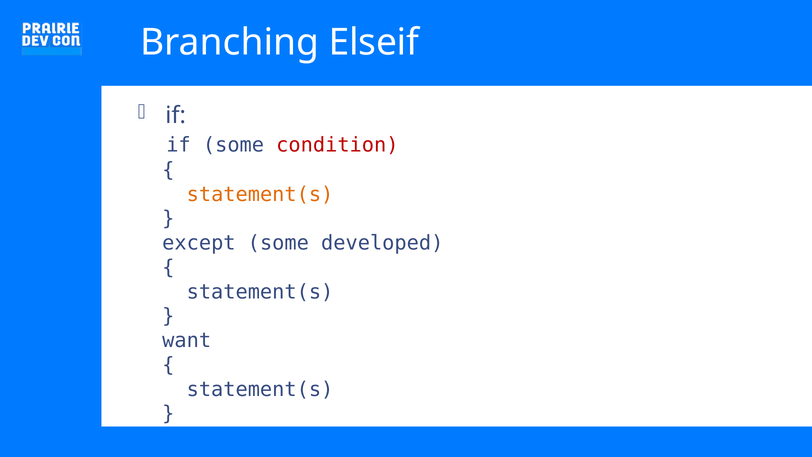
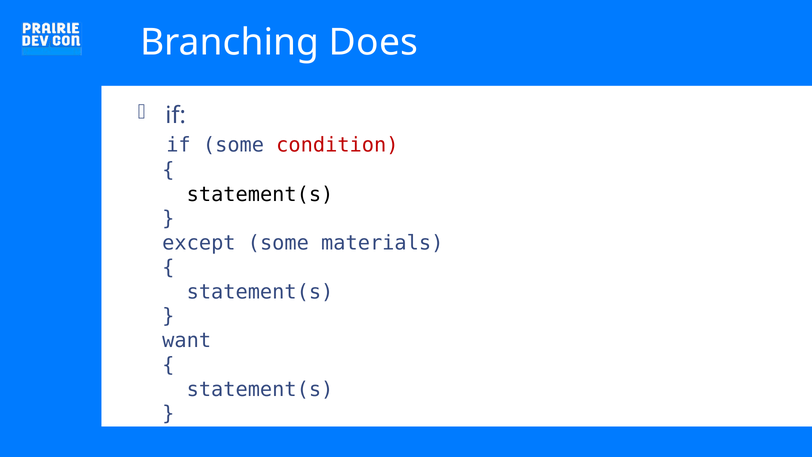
Elseif: Elseif -> Does (373, 42)
statement(s colour: orange -> black (260, 194)
developed: developed -> materials (382, 243)
